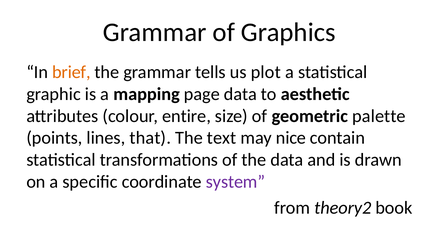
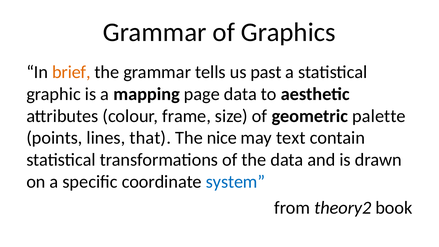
plot: plot -> past (266, 72)
entire: entire -> frame (187, 116)
text: text -> nice (222, 138)
nice: nice -> text (291, 138)
system colour: purple -> blue (235, 182)
